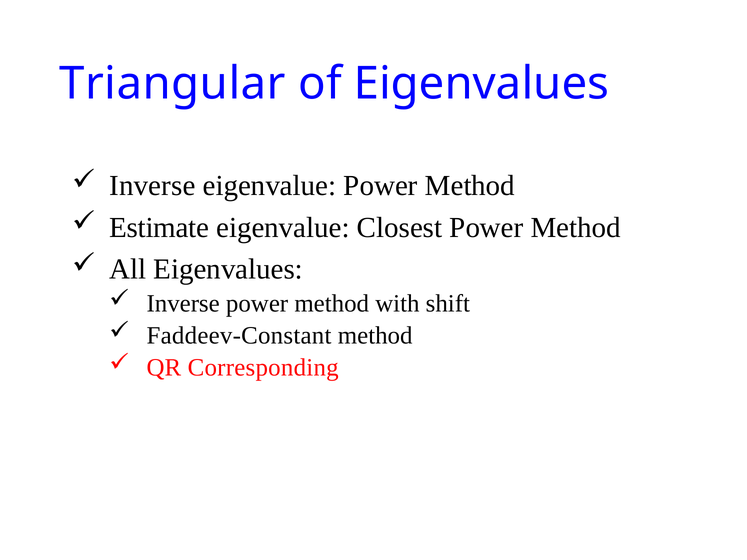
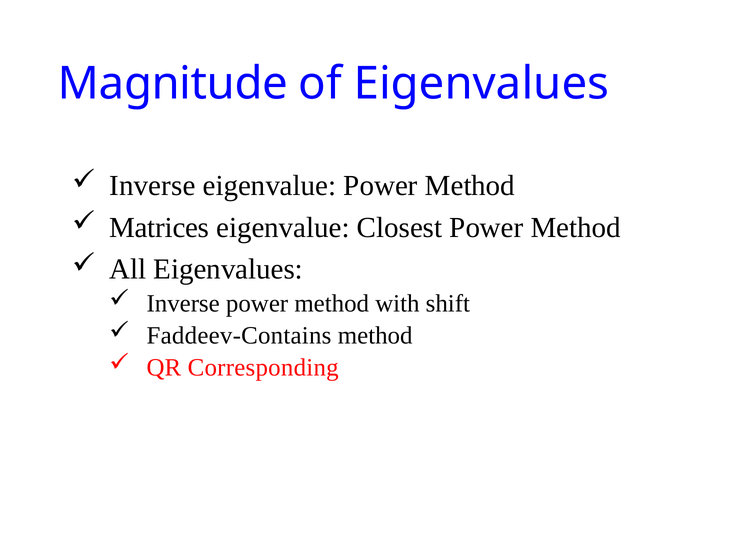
Triangular: Triangular -> Magnitude (173, 84)
Estimate: Estimate -> Matrices (159, 228)
Faddeev-Constant: Faddeev-Constant -> Faddeev-Contains (239, 336)
